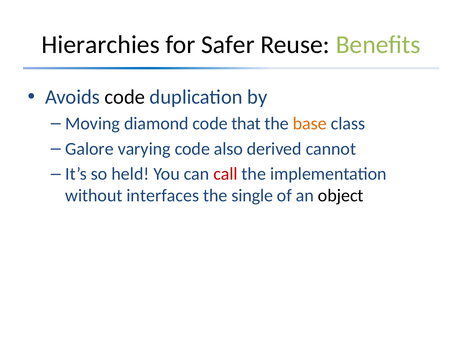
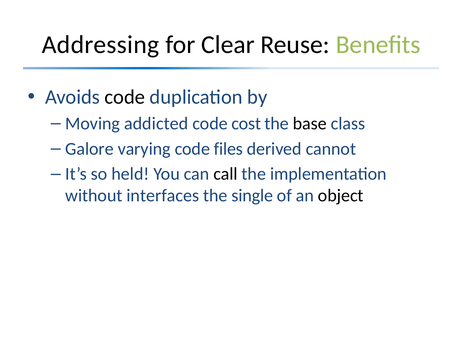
Hierarchies: Hierarchies -> Addressing (101, 45)
Safer: Safer -> Clear (228, 45)
diamond: diamond -> addicted (156, 123)
that: that -> cost (246, 123)
base colour: orange -> black (310, 123)
also: also -> files (228, 149)
call colour: red -> black (226, 174)
